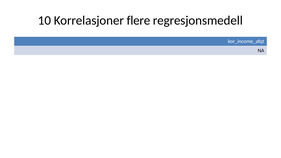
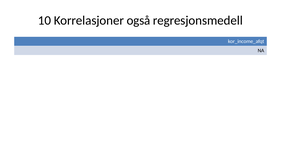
flere: flere -> også (139, 20)
